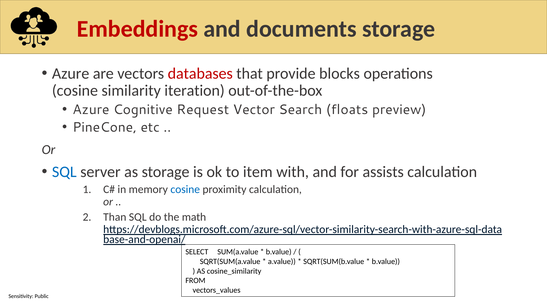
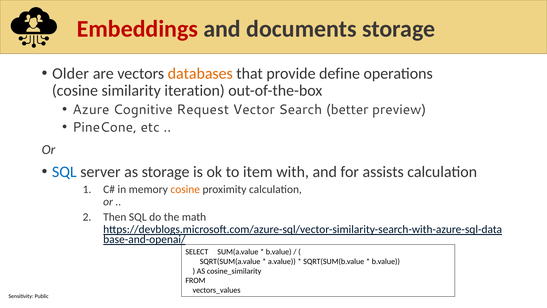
Azure: Azure -> Older (71, 73)
databases colour: red -> orange (200, 73)
blocks: blocks -> define (340, 73)
floats: floats -> better (347, 109)
cosine colour: blue -> orange (185, 189)
Than: Than -> Then (115, 217)
